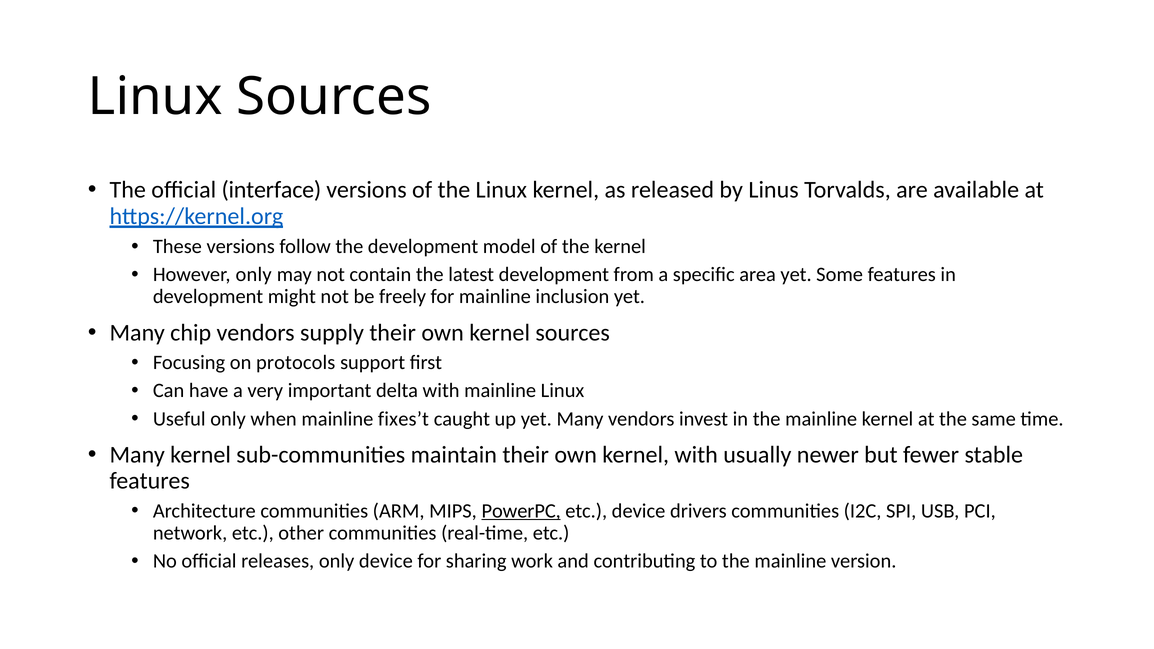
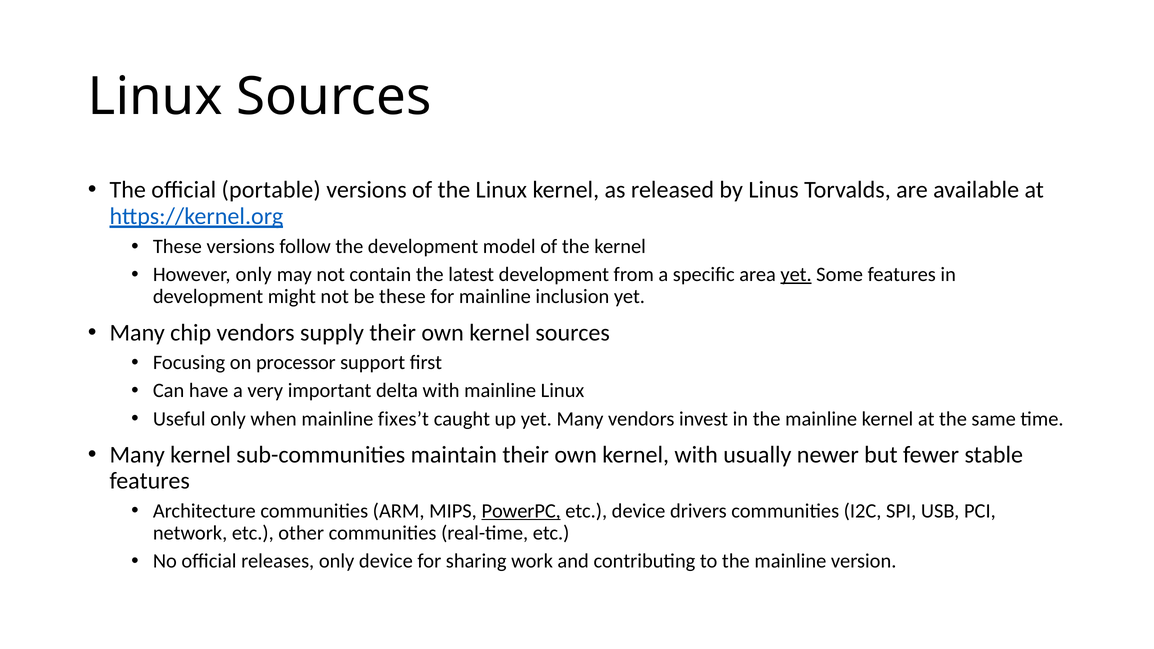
interface: interface -> portable (271, 190)
yet underline: none -> present (796, 275)
be freely: freely -> these (402, 297)
protocols: protocols -> processor (296, 363)
